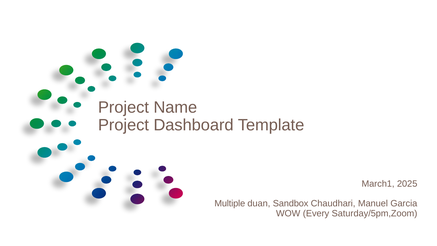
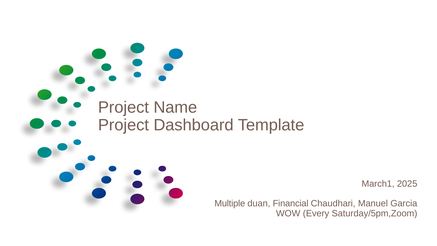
Sandbox: Sandbox -> Financial (291, 203)
